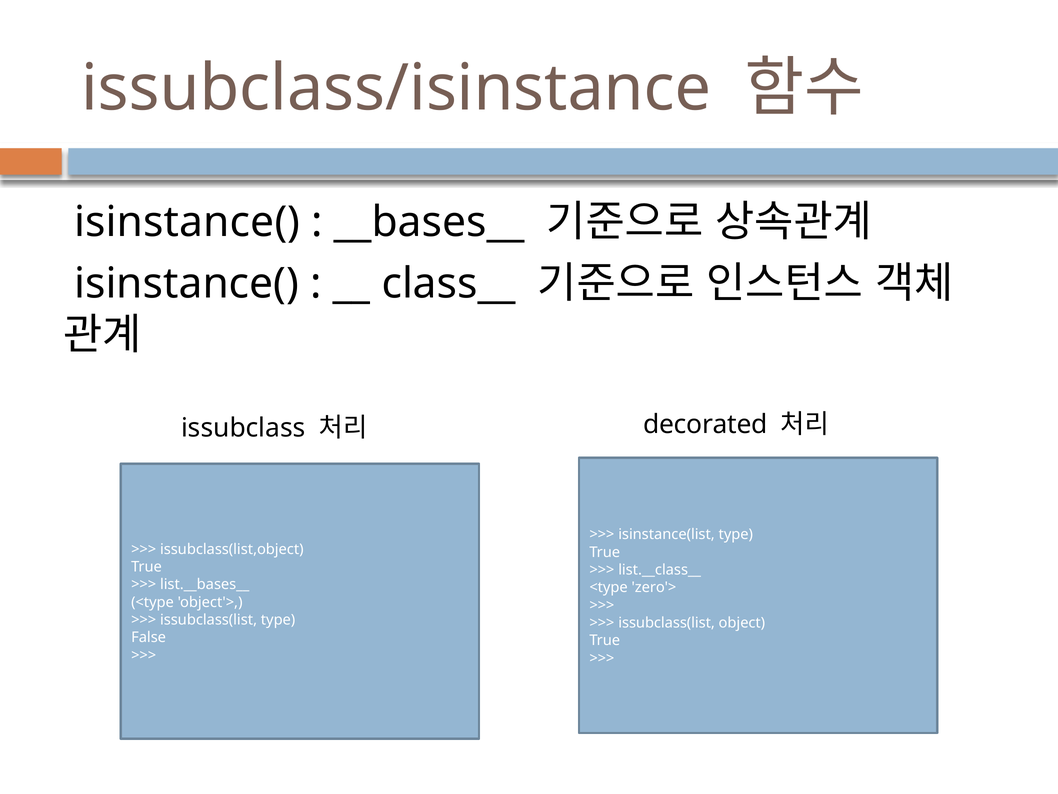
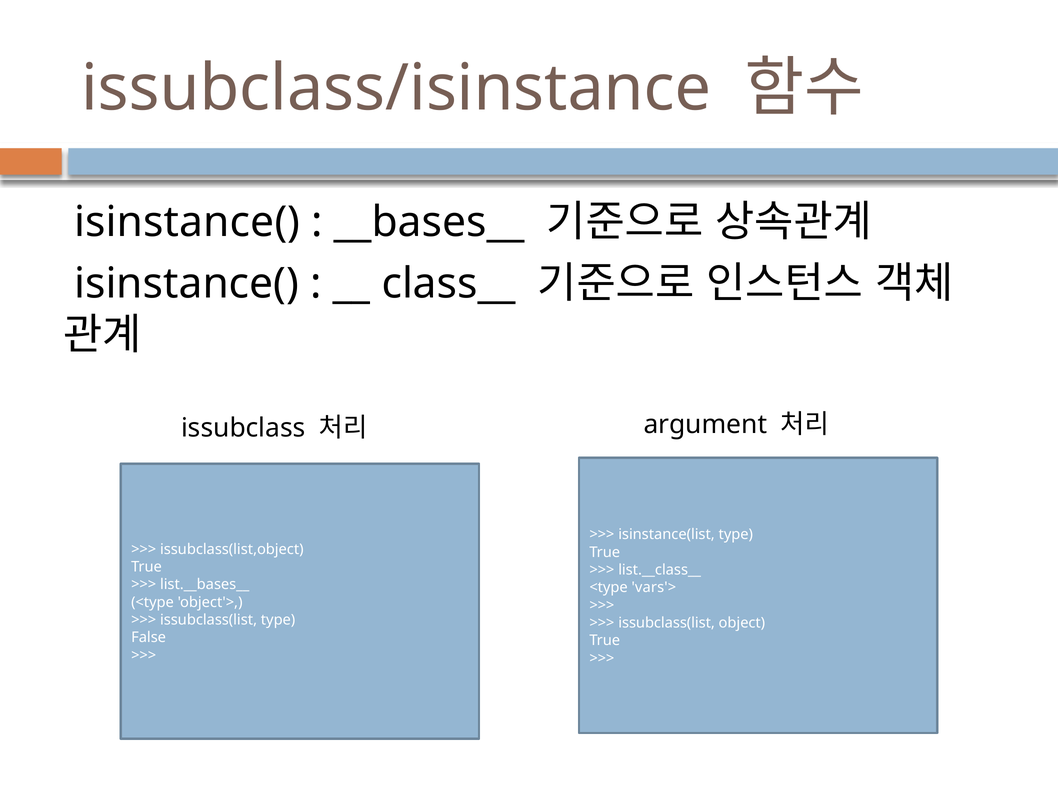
decorated: decorated -> argument (705, 424)
zero'>: zero'> -> vars'> (654, 587)
